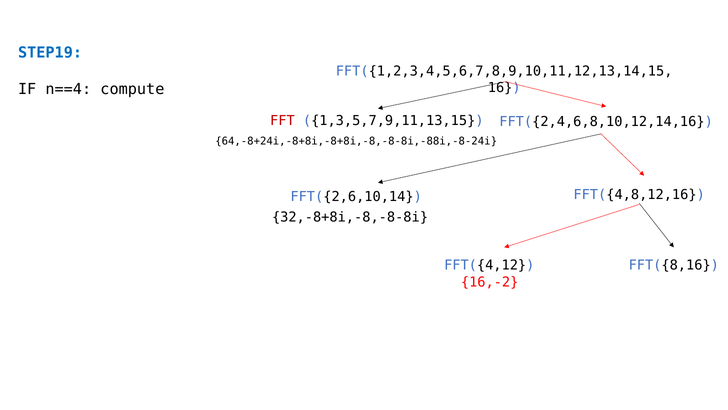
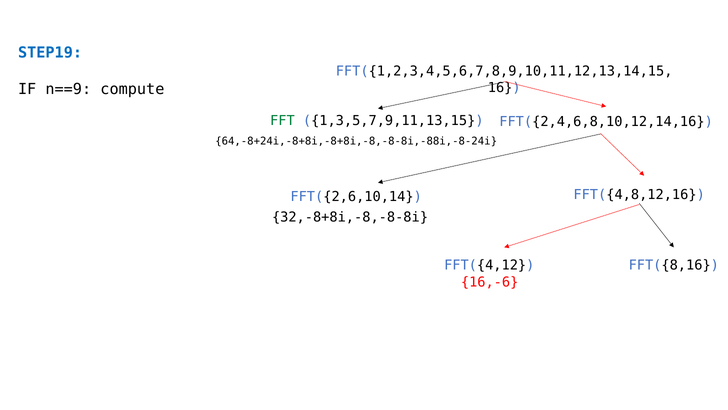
n==4: n==4 -> n==9 (68, 89)
FFT colour: red -> green (282, 121)
16,-2: 16,-2 -> 16,-6 (490, 282)
